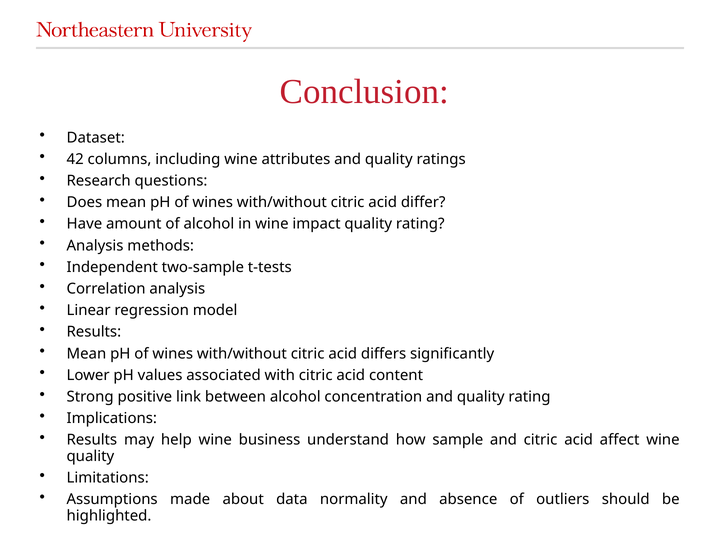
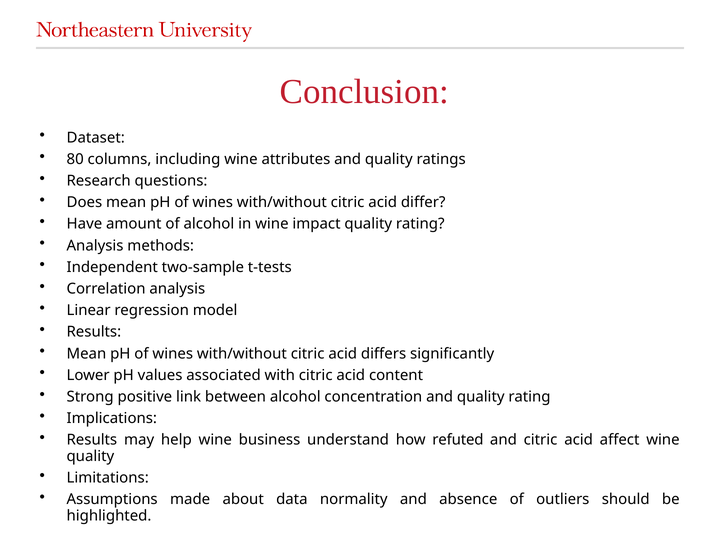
42: 42 -> 80 (75, 159)
sample: sample -> refuted (458, 440)
